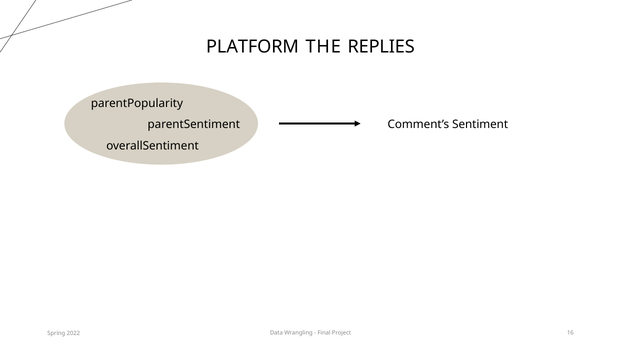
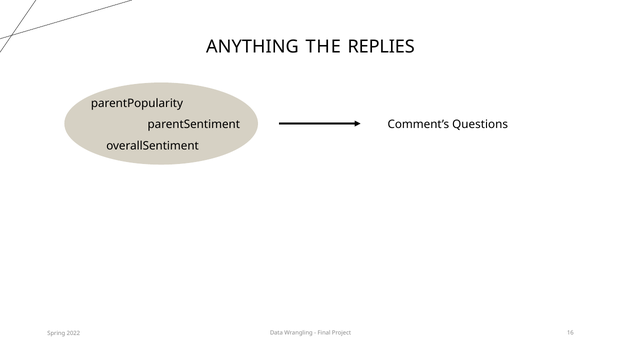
PLATFORM: PLATFORM -> ANYTHING (252, 47)
Sentiment: Sentiment -> Questions (480, 124)
